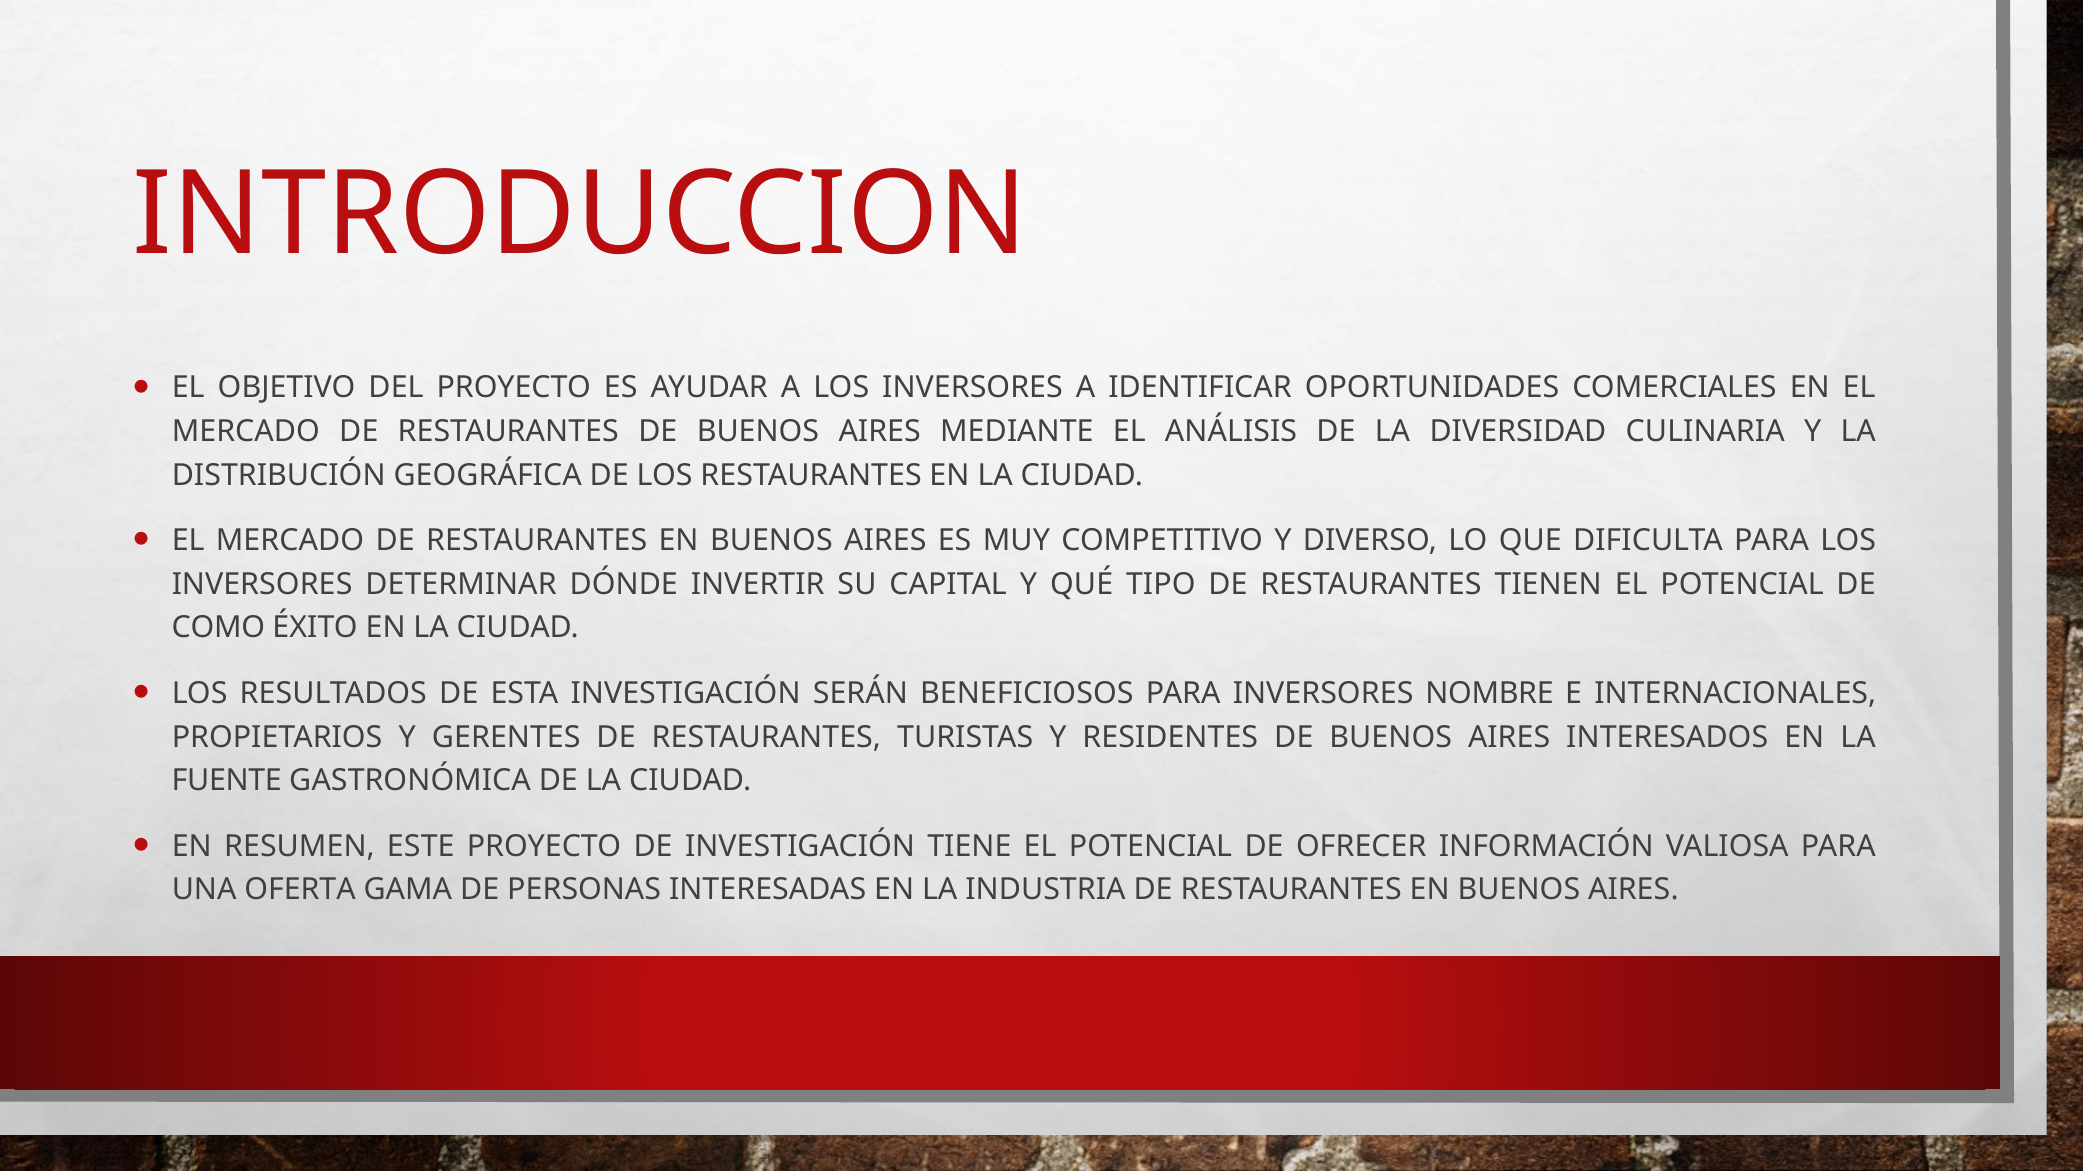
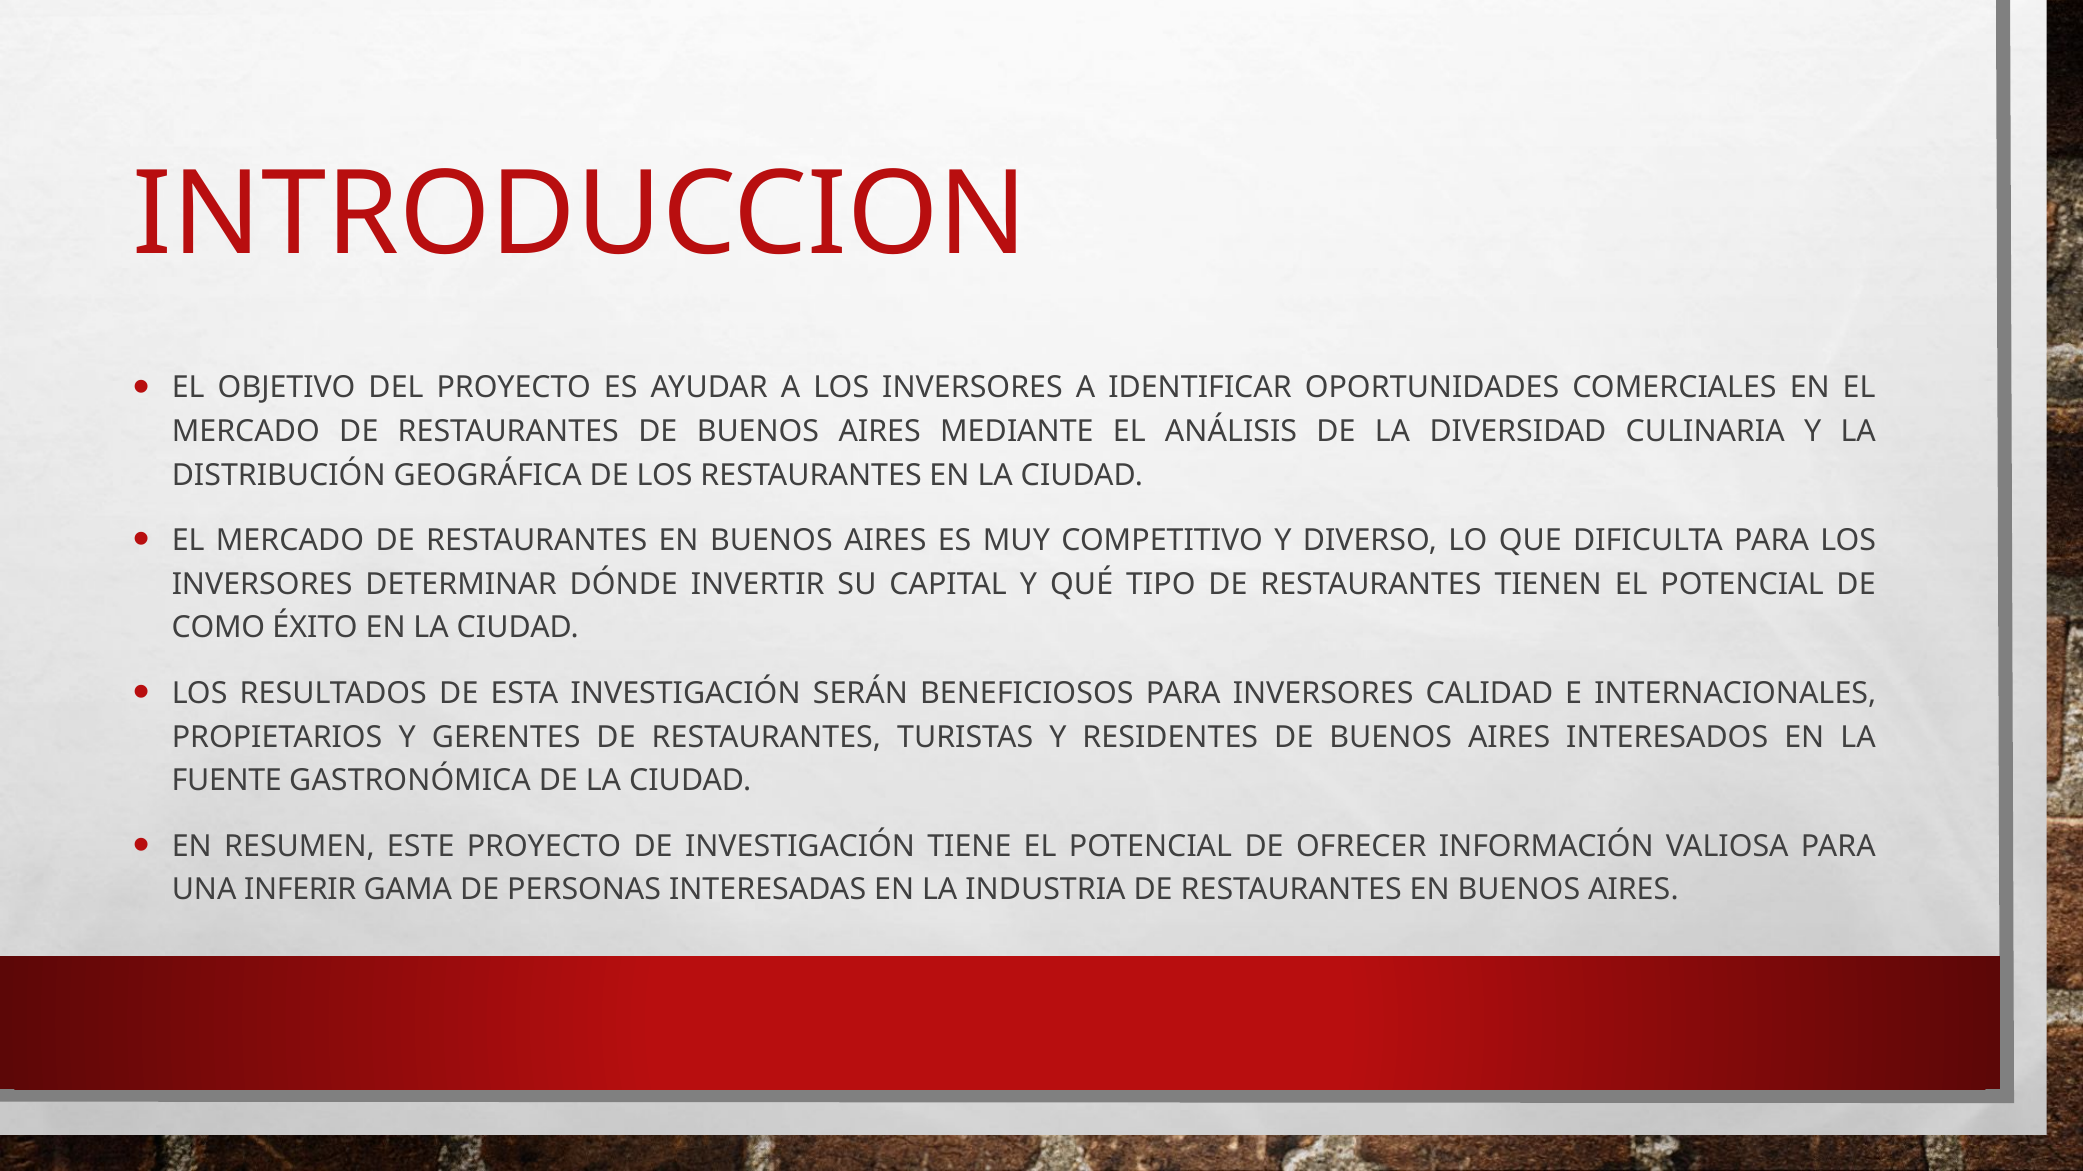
NOMBRE: NOMBRE -> CALIDAD (1489, 694)
OFERTA: OFERTA -> INFERIR (300, 890)
